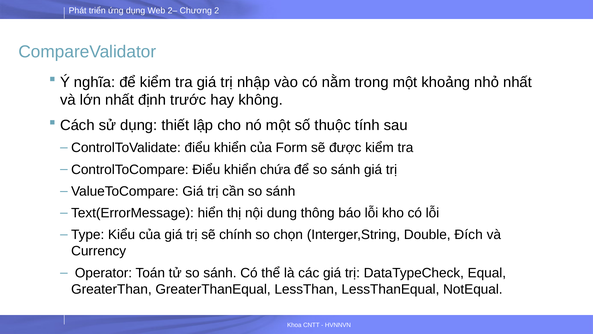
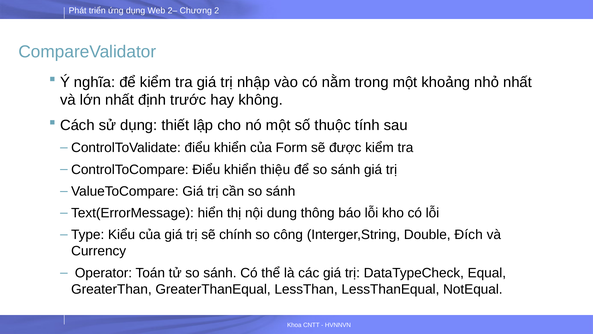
chứa: chứa -> thiệu (275, 169)
chọn: chọn -> công (288, 235)
